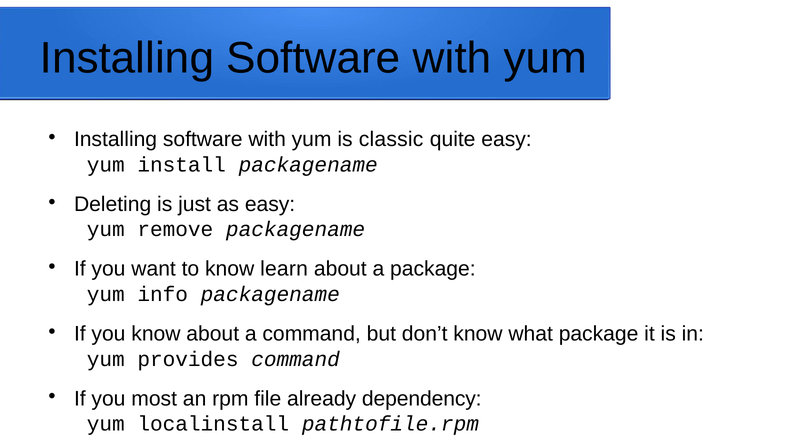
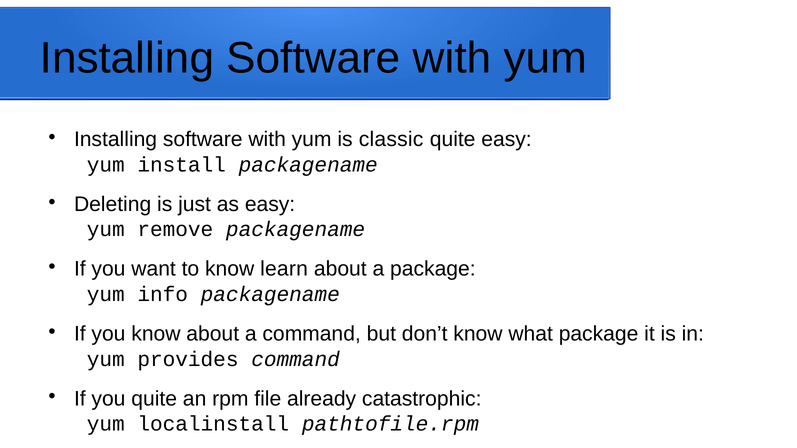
you most: most -> quite (154, 399)
dependency: dependency -> catastrophic (422, 399)
